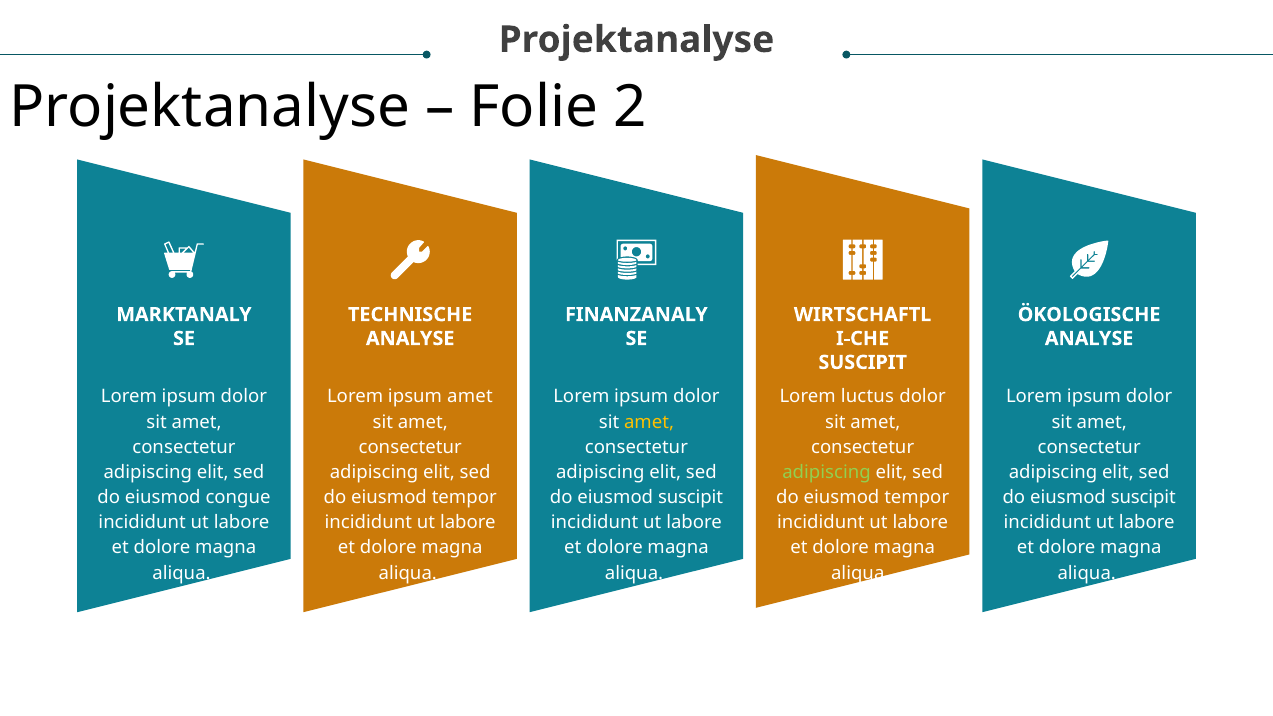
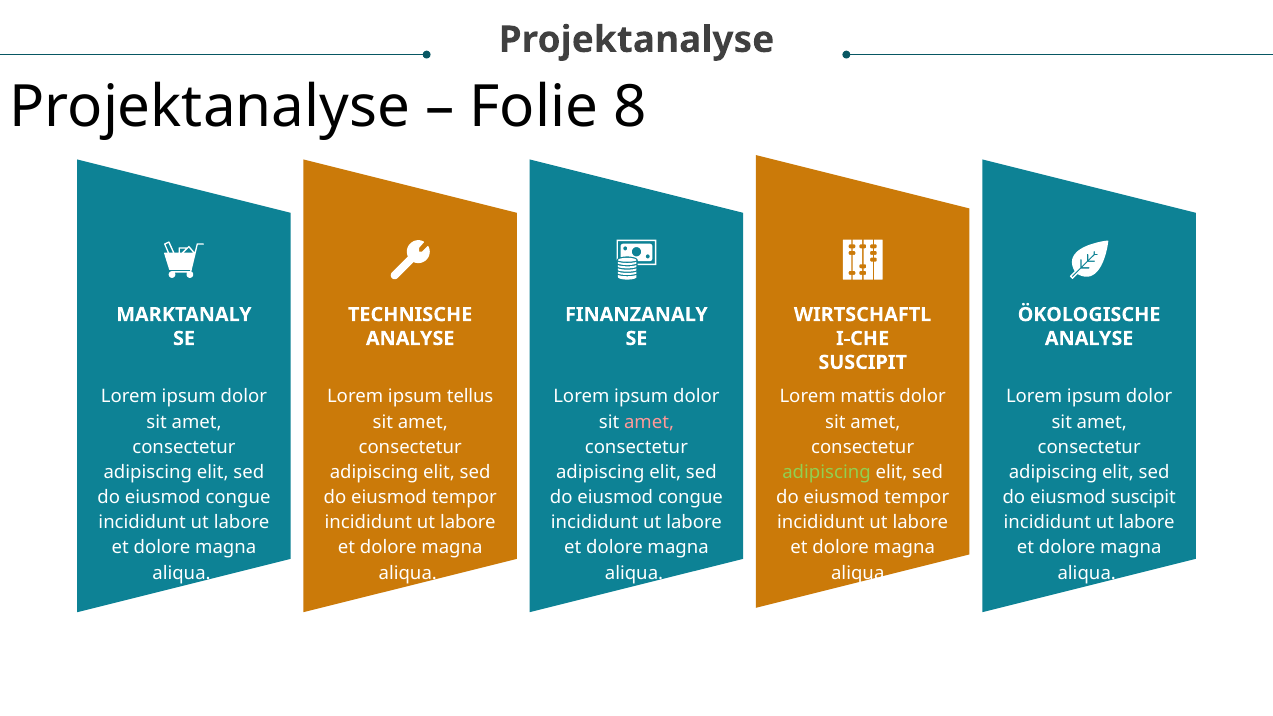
2: 2 -> 8 (630, 107)
ipsum amet: amet -> tellus (470, 397)
luctus: luctus -> mattis (868, 397)
amet colour: yellow -> pink (649, 422)
suscipit: suscipit -> congue (691, 498)
